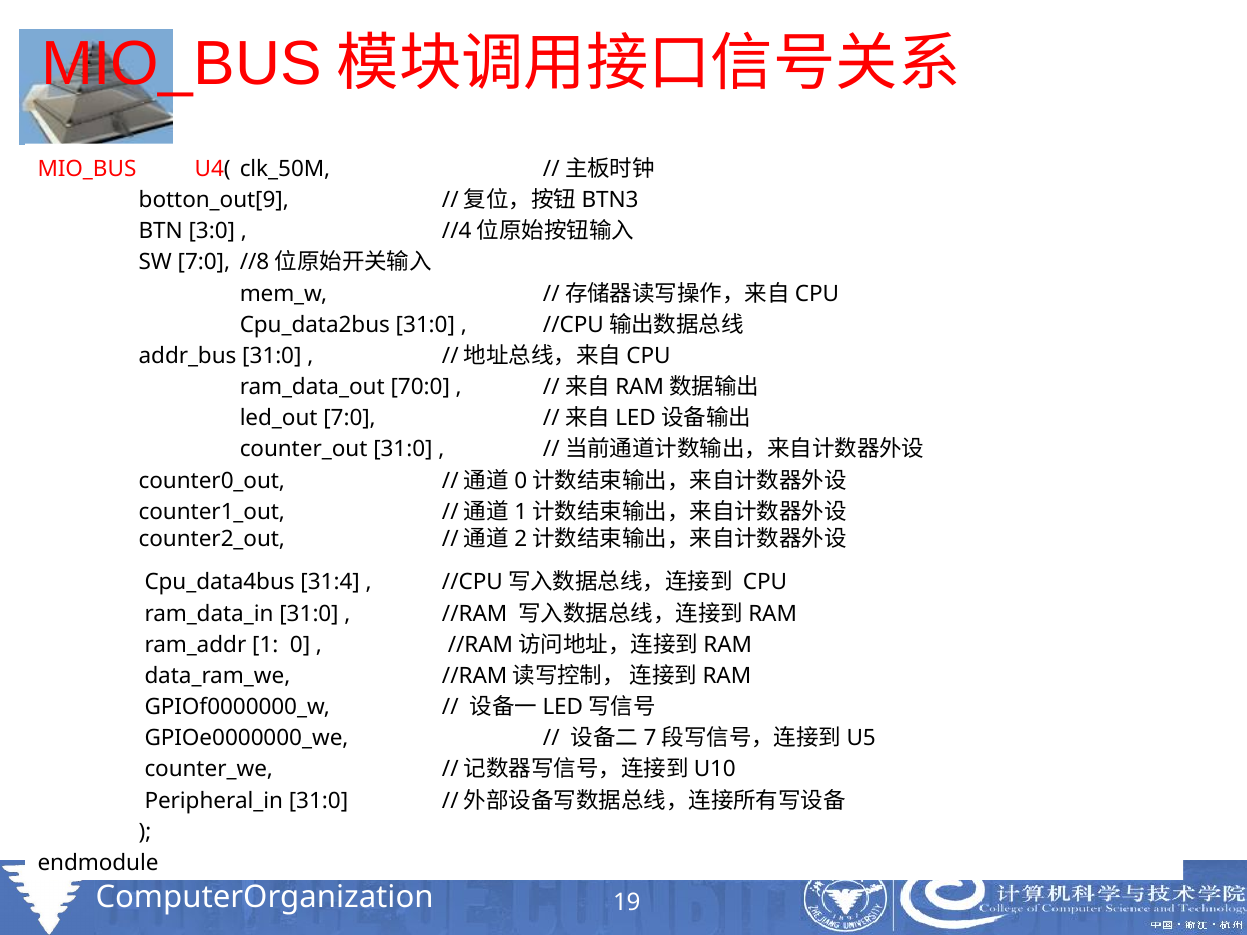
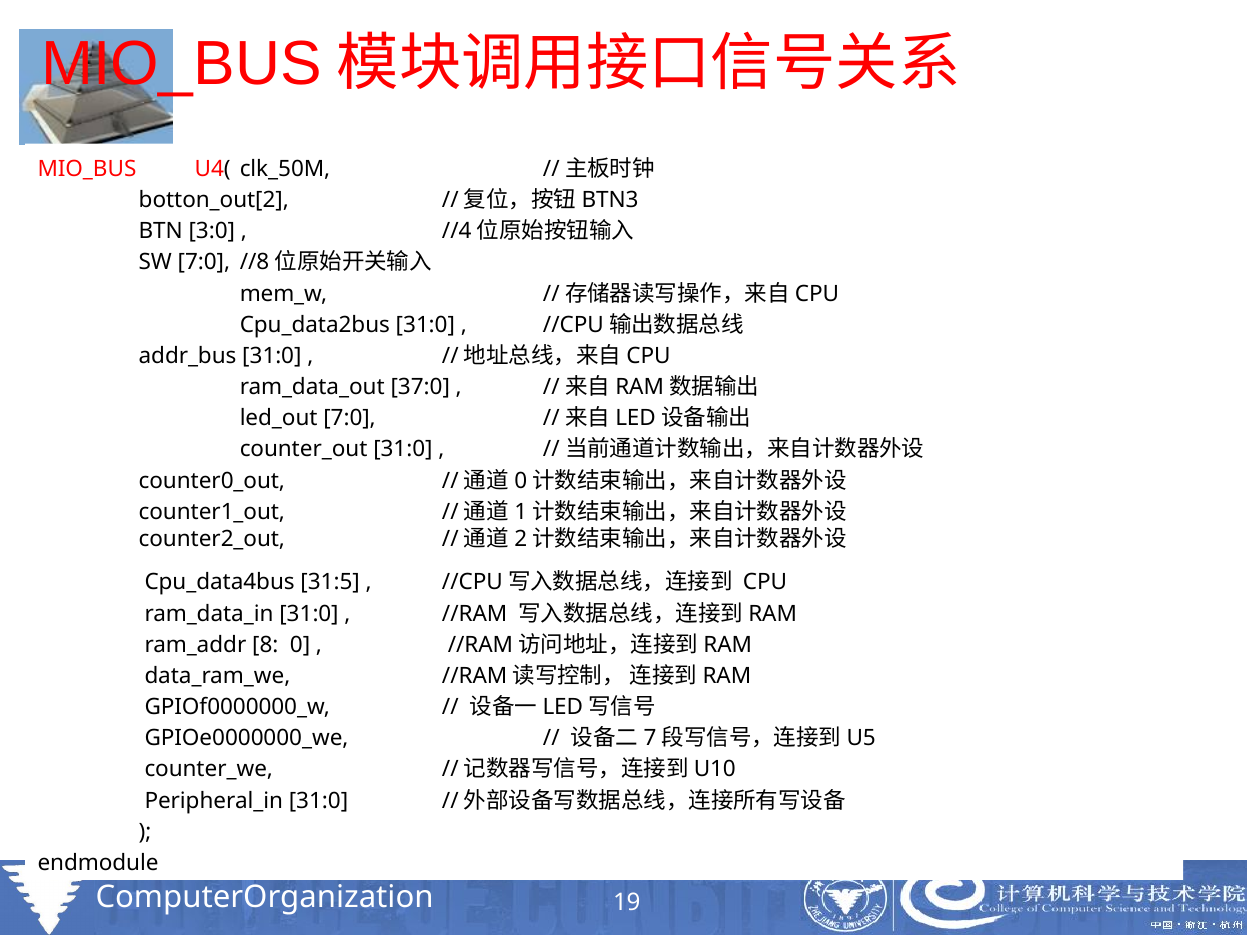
botton_out[9: botton_out[9 -> botton_out[2 (214, 200)
70:0: 70:0 -> 37:0 (420, 387)
31:4: 31:4 -> 31:5 (330, 583)
1: 1 -> 8 (265, 645)
